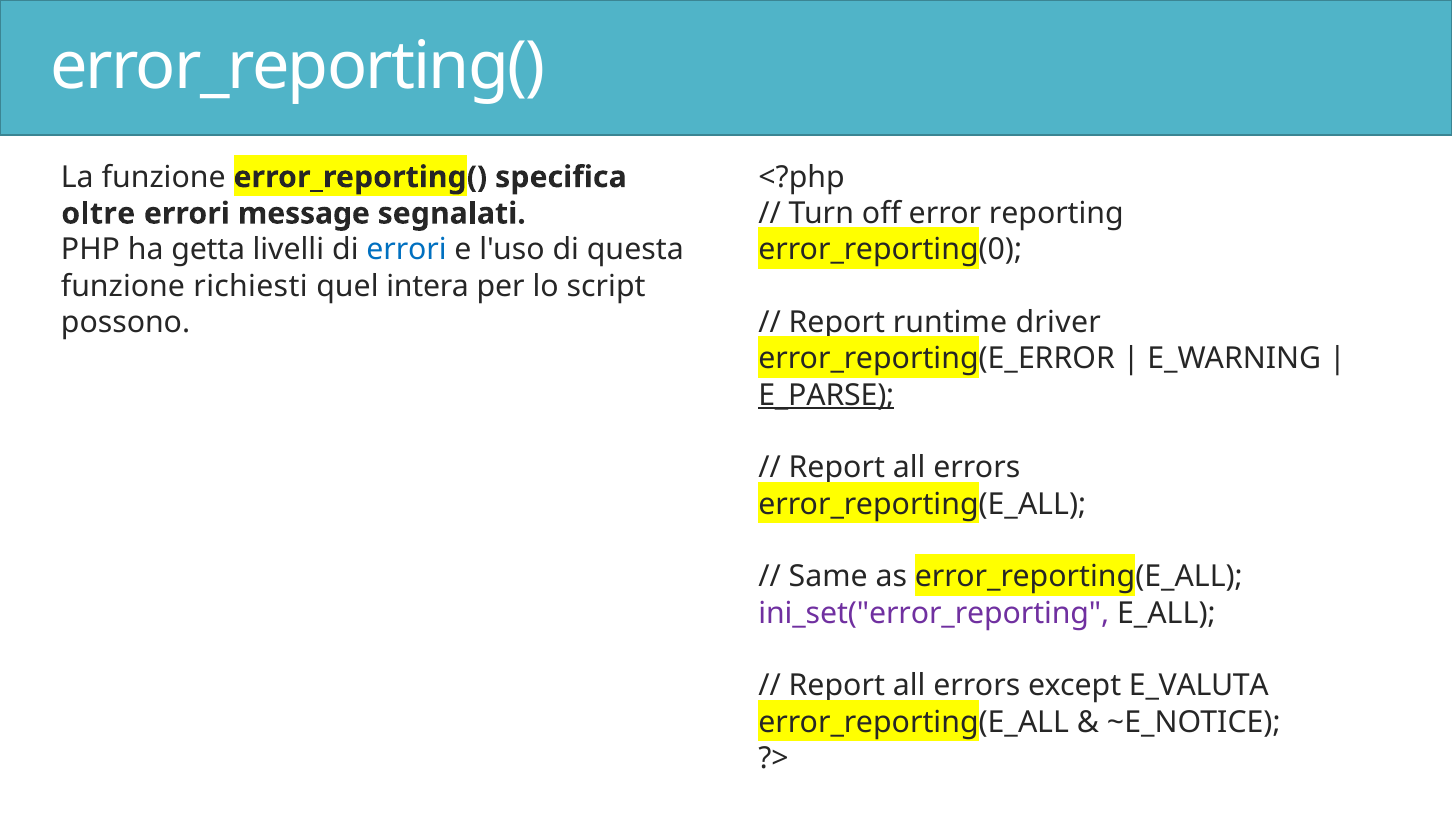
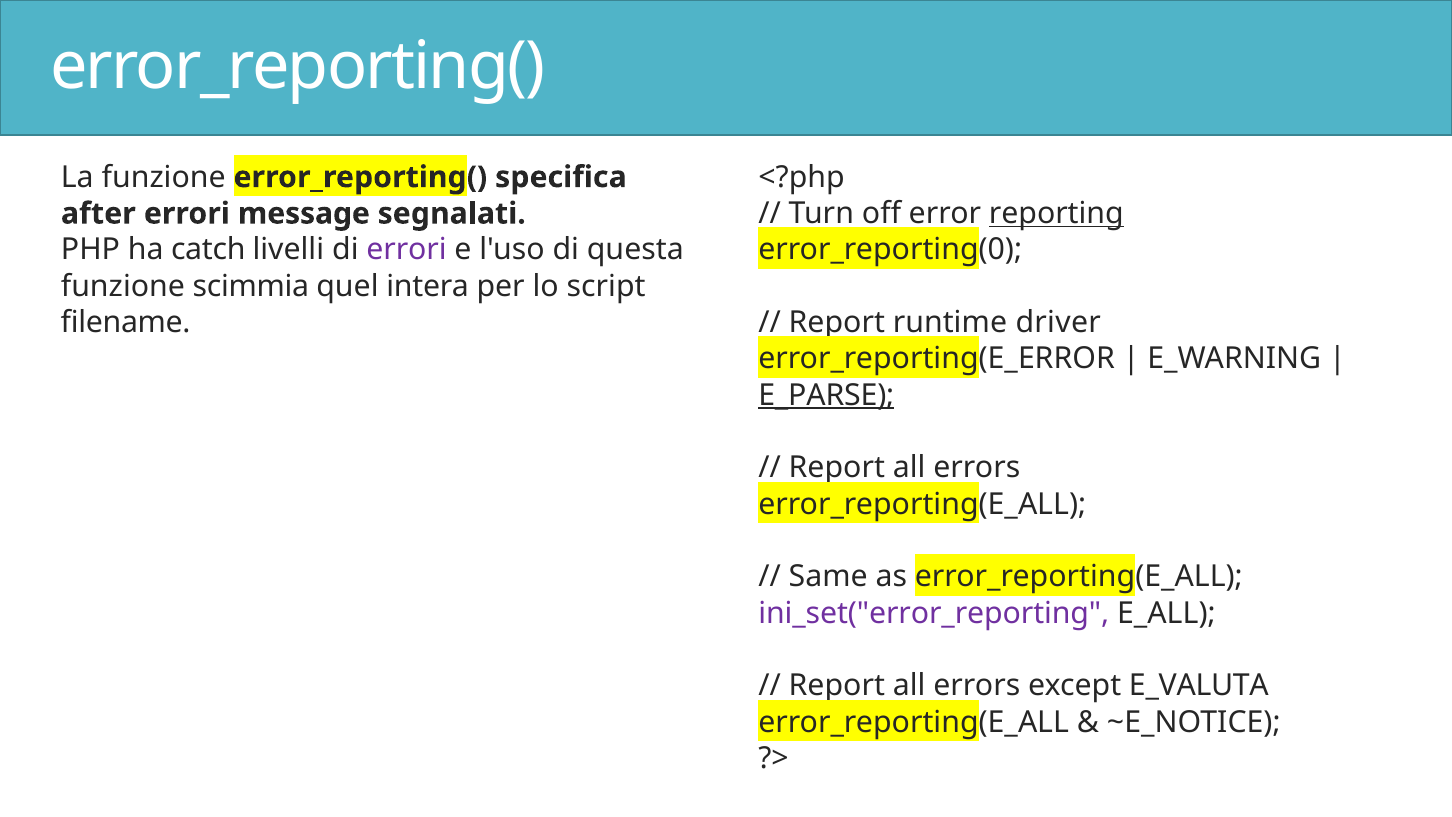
reporting underline: none -> present (1056, 213)
oltre: oltre -> after (98, 214)
getta: getta -> catch (208, 250)
errori colour: blue -> purple (407, 250)
richiesti: richiesti -> scimmia (251, 286)
possono: possono -> filename (126, 323)
